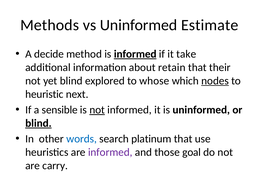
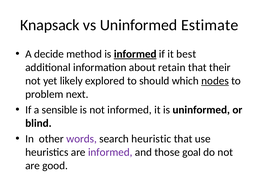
Methods: Methods -> Knapsack (50, 25)
take: take -> best (186, 54)
yet blind: blind -> likely (71, 81)
whose: whose -> should (154, 81)
heuristic: heuristic -> problem (44, 94)
not underline: present -> none (97, 110)
blind underline: present -> none (38, 123)
words colour: blue -> purple (82, 139)
platinum: platinum -> heuristic (151, 139)
carry: carry -> good (55, 166)
